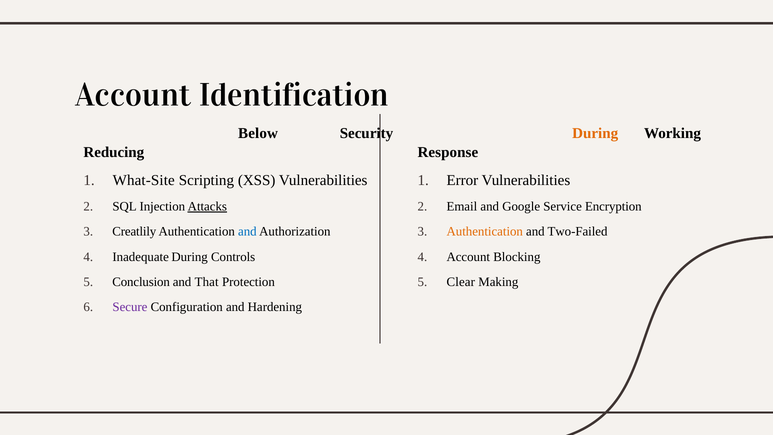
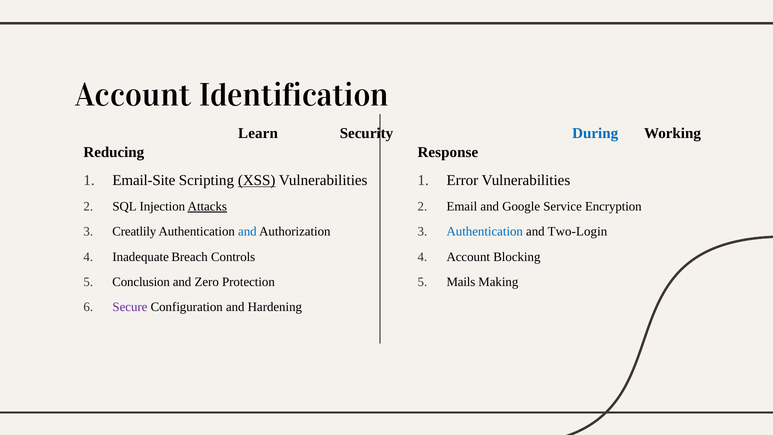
Below: Below -> Learn (258, 133)
During colour: orange -> blue (595, 133)
What-Site: What-Site -> Email-Site (144, 180)
XSS underline: none -> present (257, 180)
Authentication colour: orange -> blue (485, 232)
Two-Failed: Two-Failed -> Two-Login (577, 232)
Inadequate During: During -> Breach (190, 257)
That: That -> Zero (207, 282)
Clear: Clear -> Mails (461, 282)
